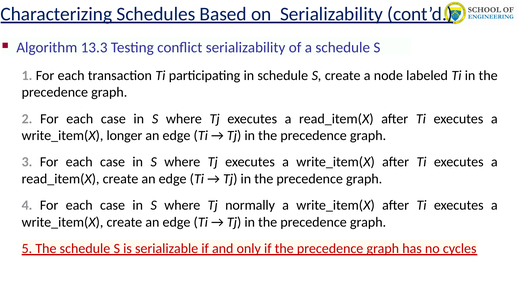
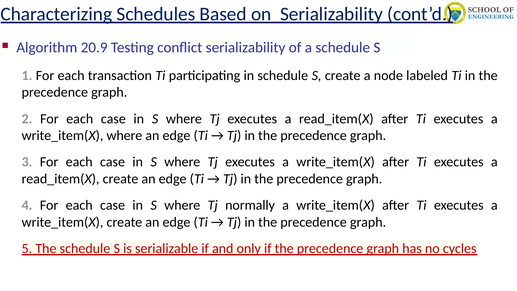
13.3: 13.3 -> 20.9 (94, 48)
write_item(X longer: longer -> where (124, 135)
